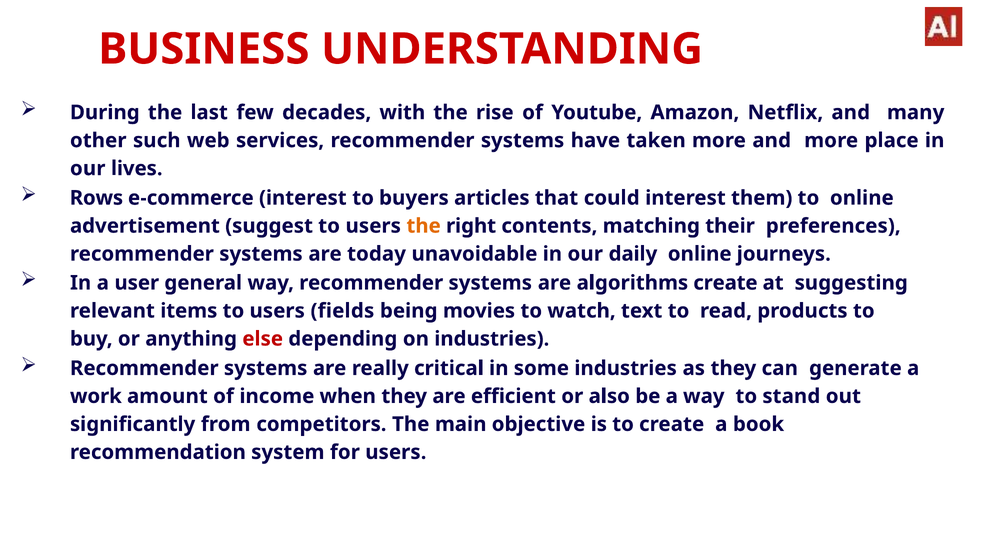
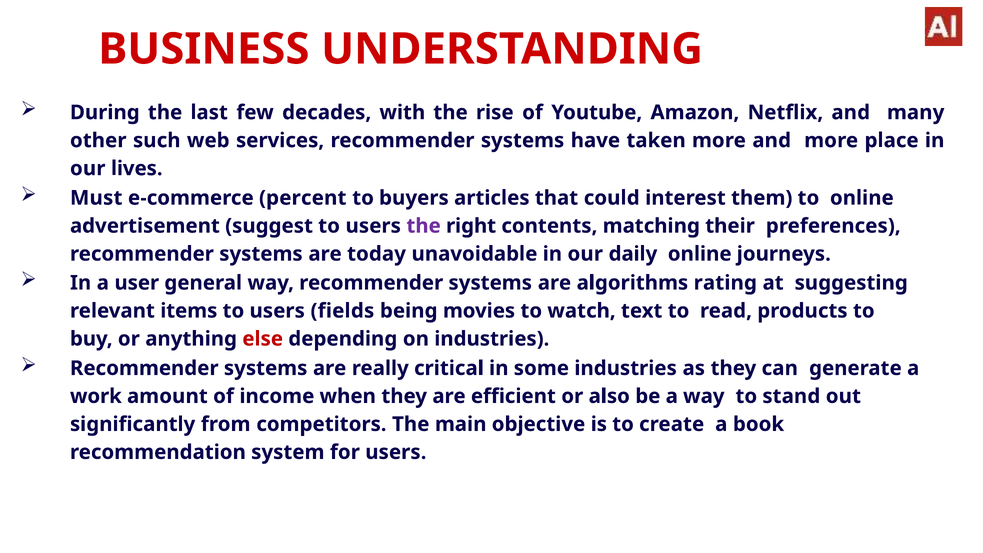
Rows: Rows -> Must (96, 198)
e-commerce interest: interest -> percent (303, 198)
the colour: orange -> purple (424, 226)
algorithms create: create -> rating (725, 283)
